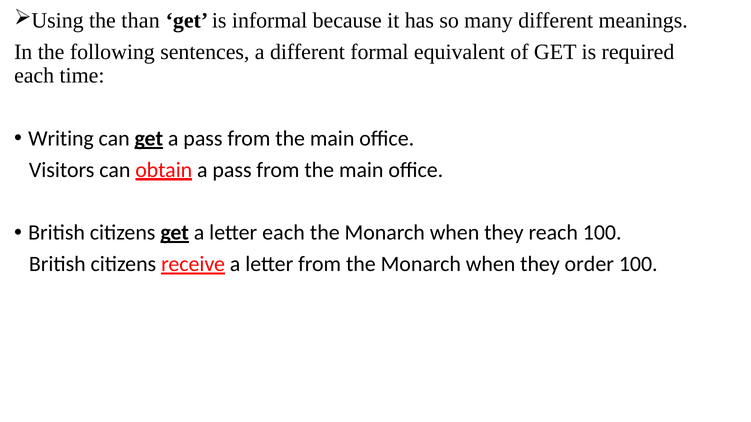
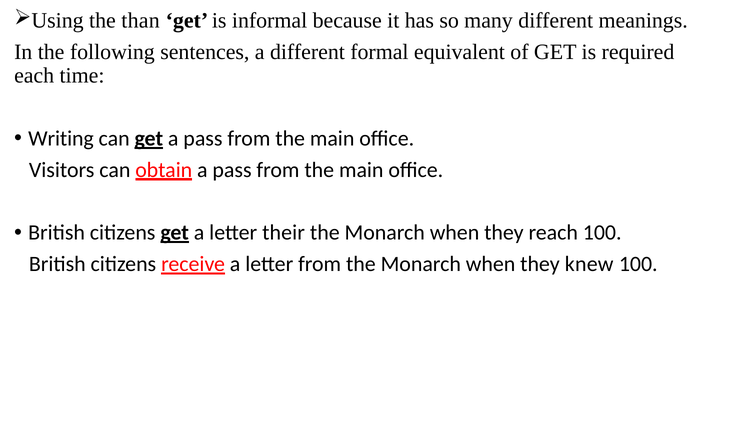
letter each: each -> their (284, 233)
order: order -> knew (589, 264)
